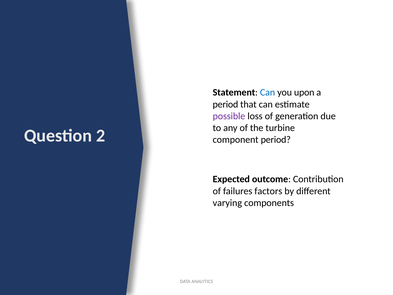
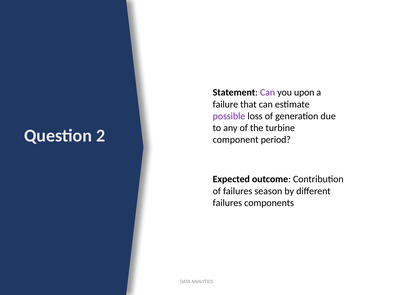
Can colour: blue -> purple (268, 92)
period: period -> failure (225, 104)
factors: factors -> season (268, 191)
varying: varying -> failures (227, 203)
